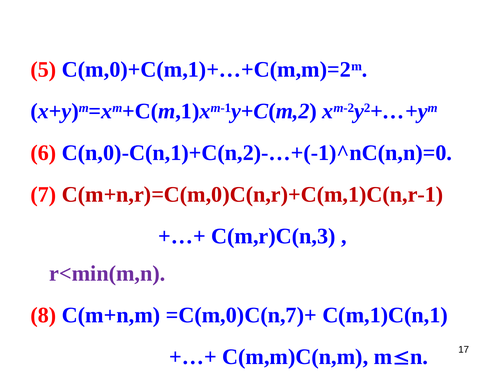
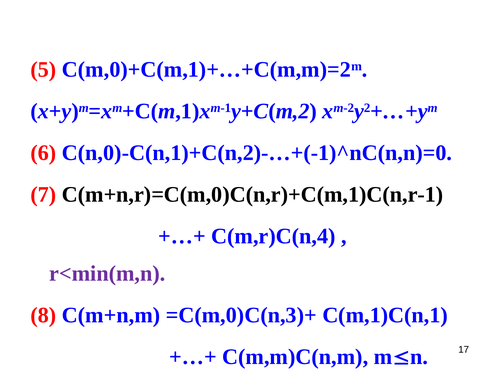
C(m+n,r)=C(m,0)C(n,r)+C(m,1)C(n,r-1 colour: red -> black (253, 195)
C(m,r)C(n,3: C(m,r)C(n,3 -> C(m,r)C(n,4 (273, 236)
=C(m,0)C(n,7)+: =C(m,0)C(n,7)+ -> =C(m,0)C(n,3)+ (241, 315)
